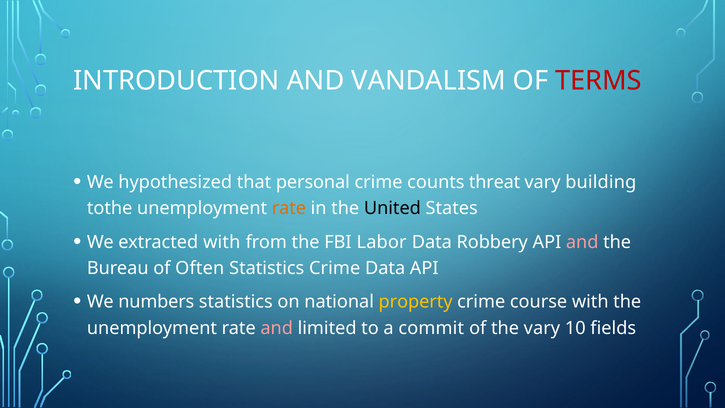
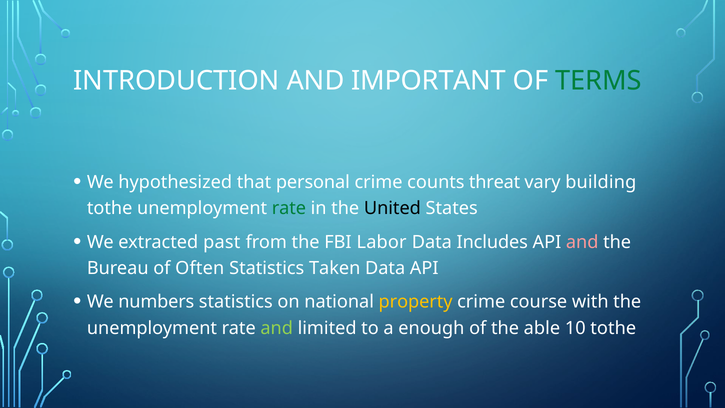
VANDALISM: VANDALISM -> IMPORTANT (429, 81)
TERMS colour: red -> green (599, 81)
rate colour: orange -> green (289, 208)
extracted with: with -> past (222, 242)
Robbery: Robbery -> Includes (492, 242)
Statistics Crime: Crime -> Taken (335, 268)
and colour: pink -> light green (277, 328)
commit: commit -> enough (431, 328)
the vary: vary -> able (542, 328)
10 fields: fields -> tothe (613, 328)
